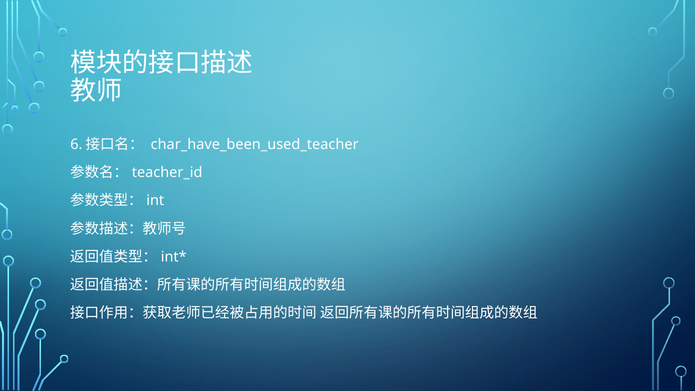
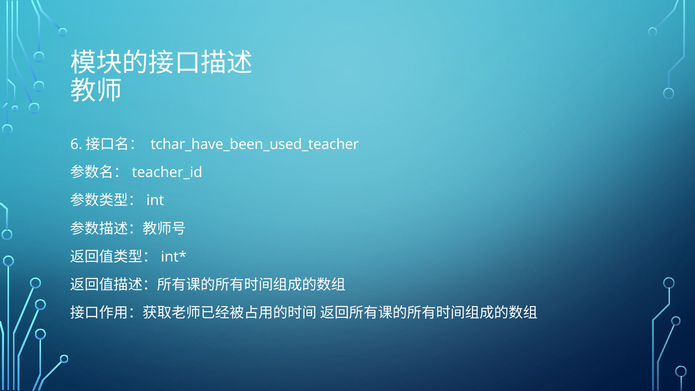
char_have_been_used_teacher: char_have_been_used_teacher -> tchar_have_been_used_teacher (255, 144)
